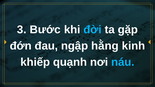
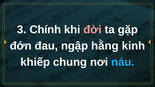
Bước: Bước -> Chính (45, 30)
đời colour: light blue -> pink (92, 30)
quạnh: quạnh -> chung (70, 62)
